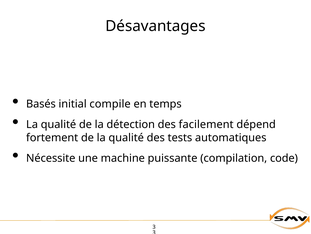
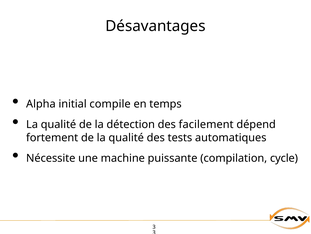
Basés: Basés -> Alpha (41, 104)
code: code -> cycle (284, 158)
